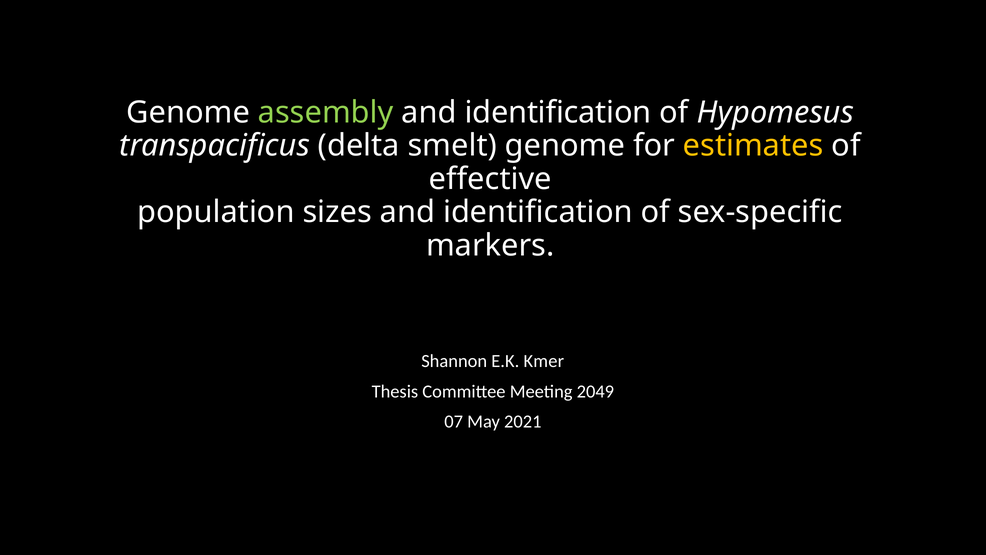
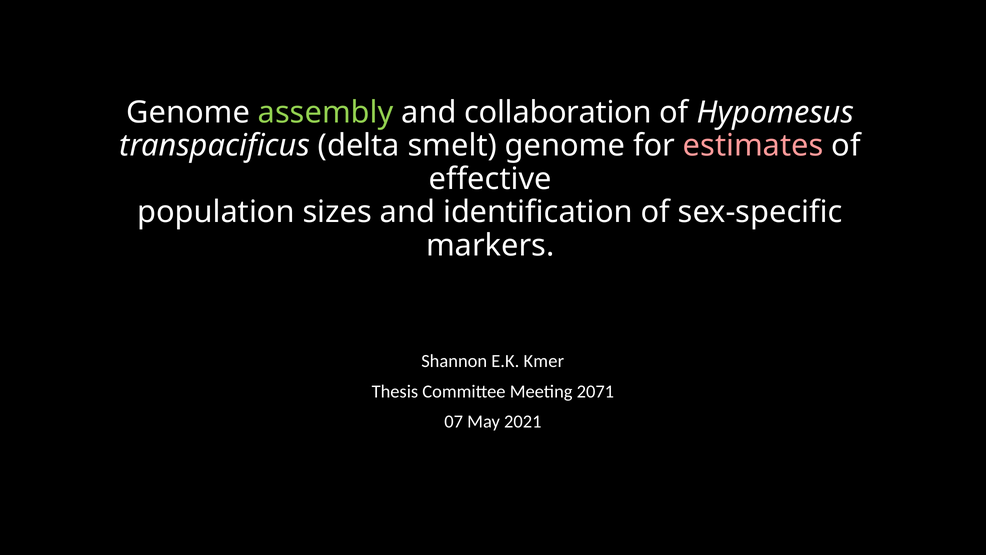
identification: identification -> collaboration (558, 112)
estimates colour: yellow -> pink (753, 146)
2049: 2049 -> 2071 (595, 391)
